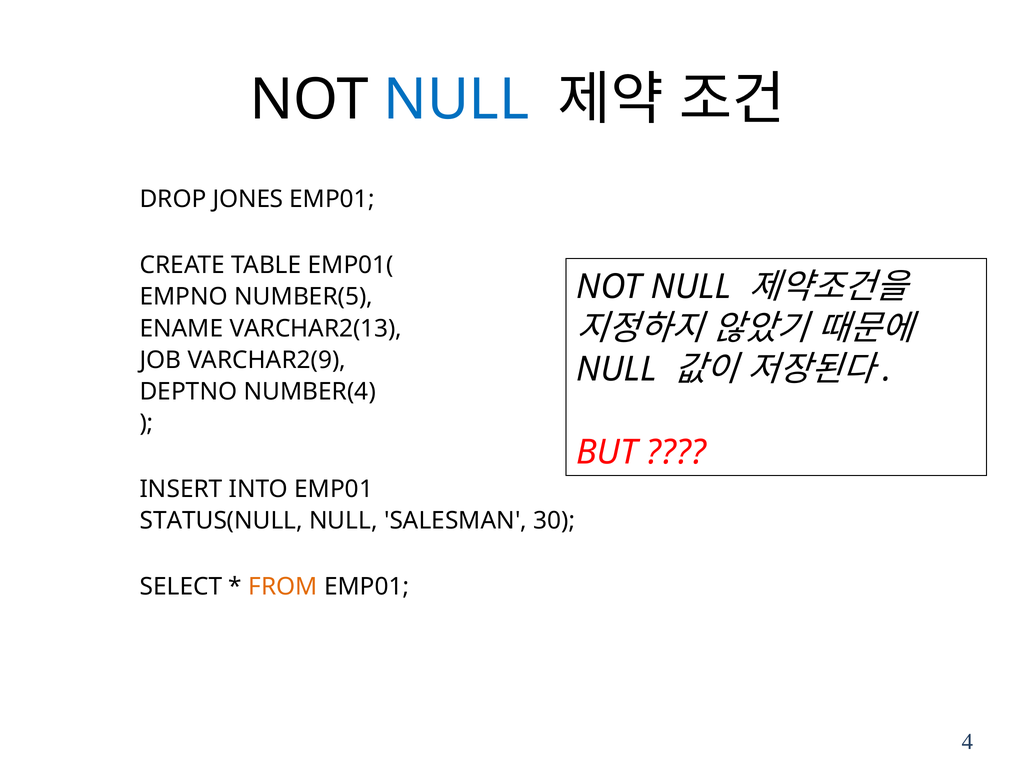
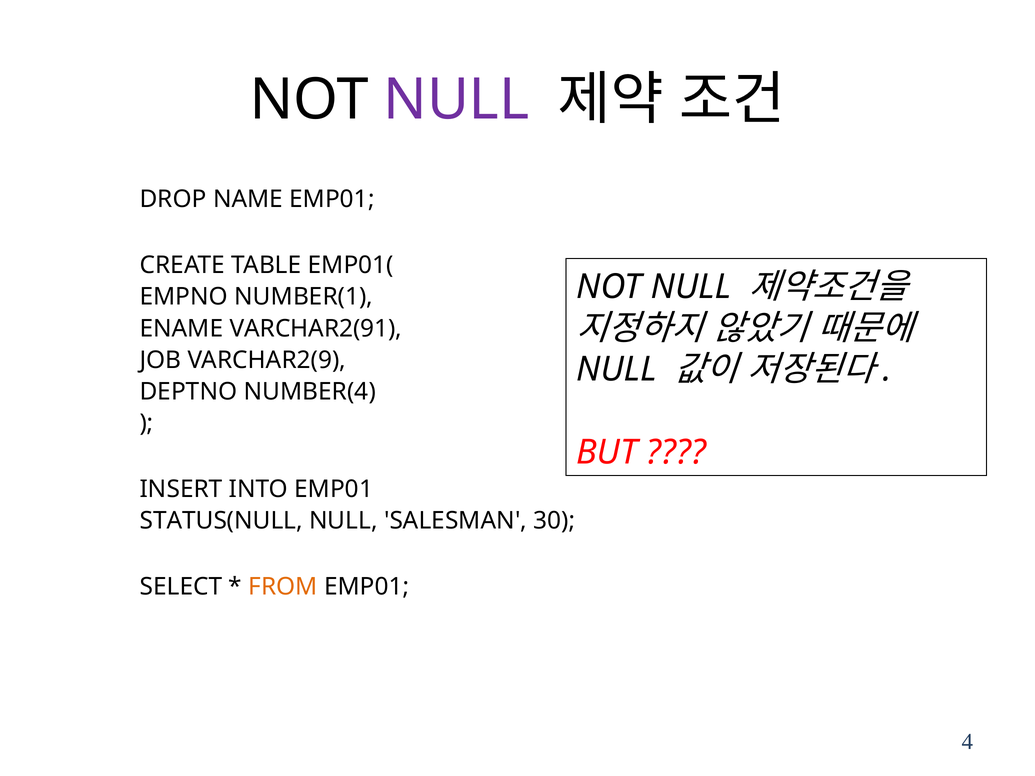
NULL colour: blue -> purple (456, 100)
JONES: JONES -> NAME (248, 199)
NUMBER(5: NUMBER(5 -> NUMBER(1 (304, 297)
VARCHAR2(13: VARCHAR2(13 -> VARCHAR2(91 (316, 329)
